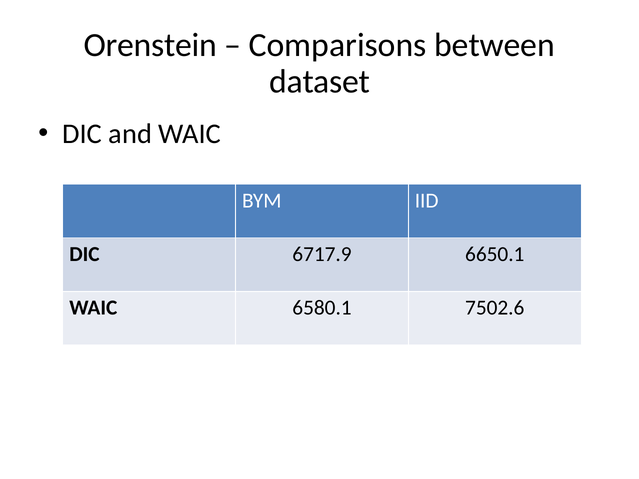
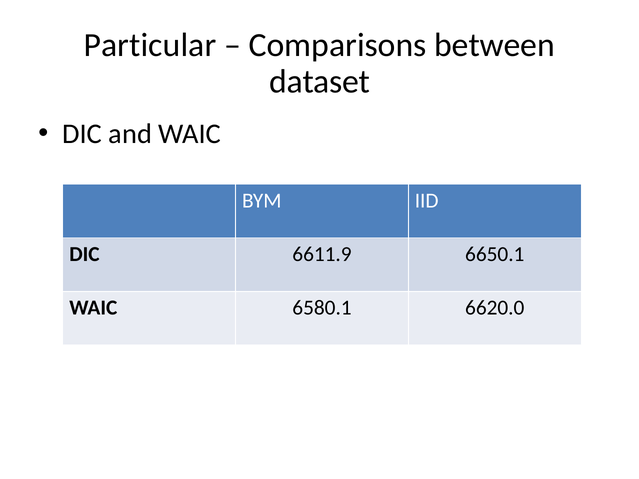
Orenstein: Orenstein -> Particular (150, 45)
6717.9: 6717.9 -> 6611.9 (322, 254)
7502.6: 7502.6 -> 6620.0 (495, 308)
